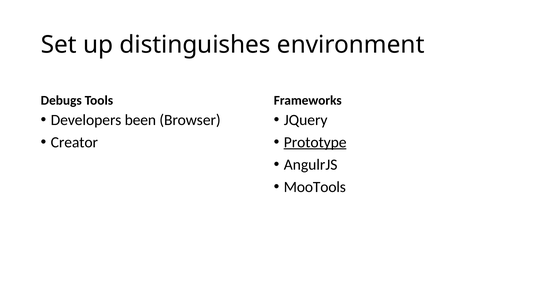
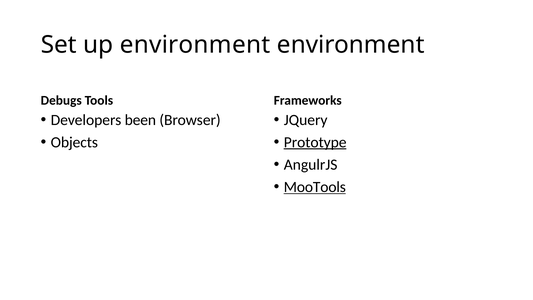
up distinguishes: distinguishes -> environment (195, 45)
Creator: Creator -> Objects (74, 142)
MooTools underline: none -> present (315, 187)
